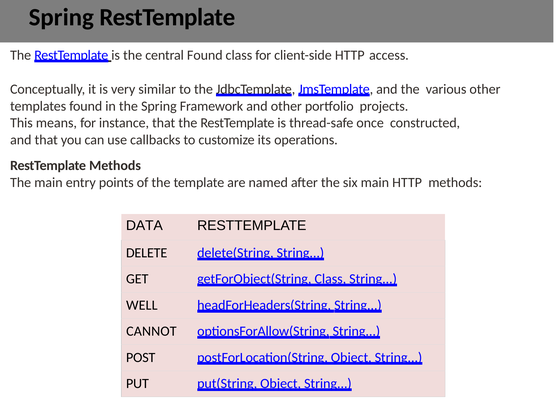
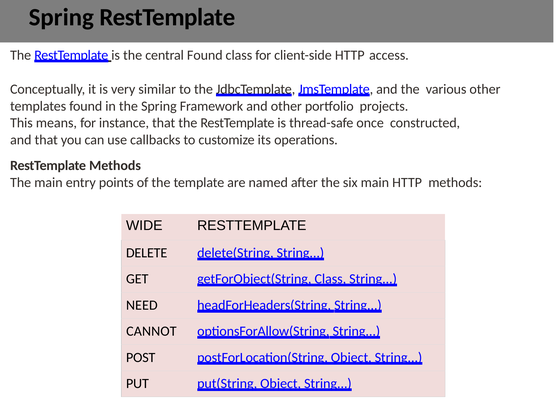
DATA: DATA -> WIDE (144, 225)
WELL: WELL -> NEED (142, 305)
